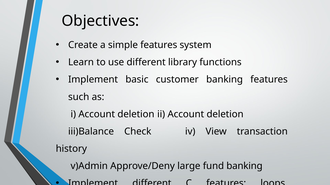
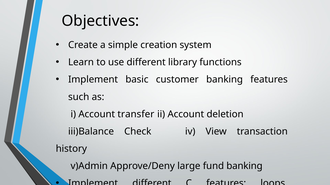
simple features: features -> creation (159, 45)
i Account deletion: deletion -> transfer (136, 115)
